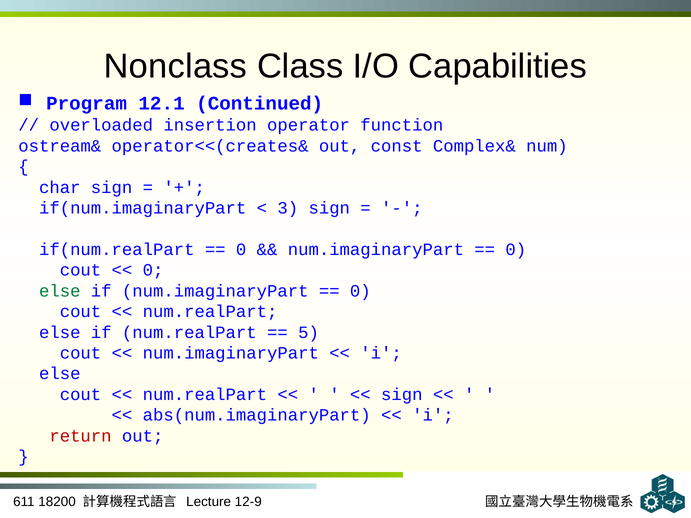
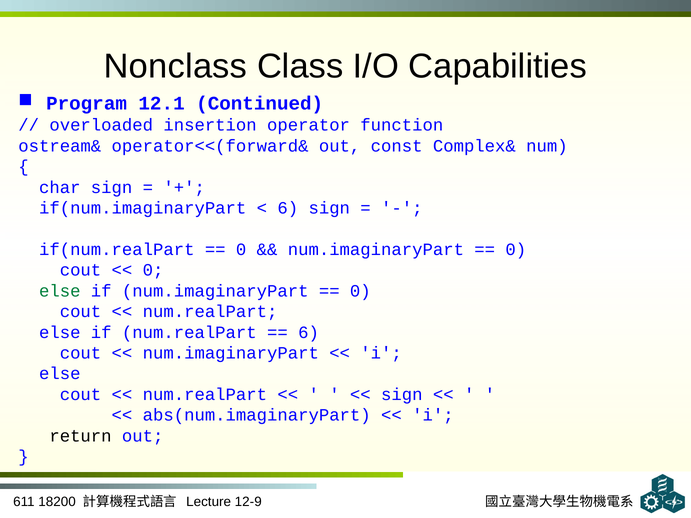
operator<<(creates&: operator<<(creates& -> operator<<(forward& (210, 146)
3: 3 -> 6 (288, 208)
5: 5 -> 6 (309, 333)
return colour: red -> black (80, 436)
